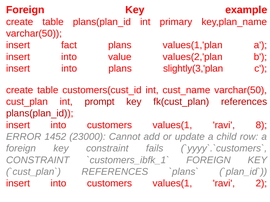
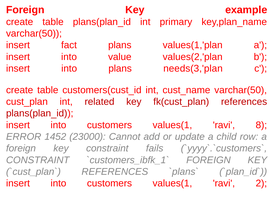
slightly(3,'plan: slightly(3,'plan -> needs(3,'plan (193, 69)
prompt: prompt -> related (100, 102)
